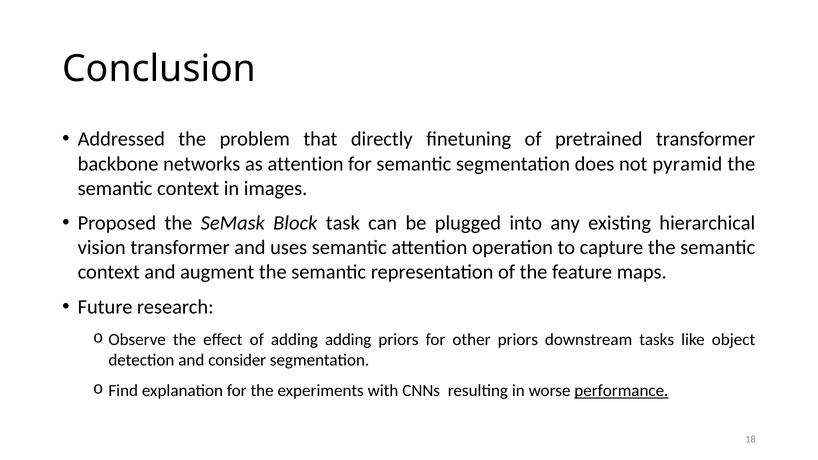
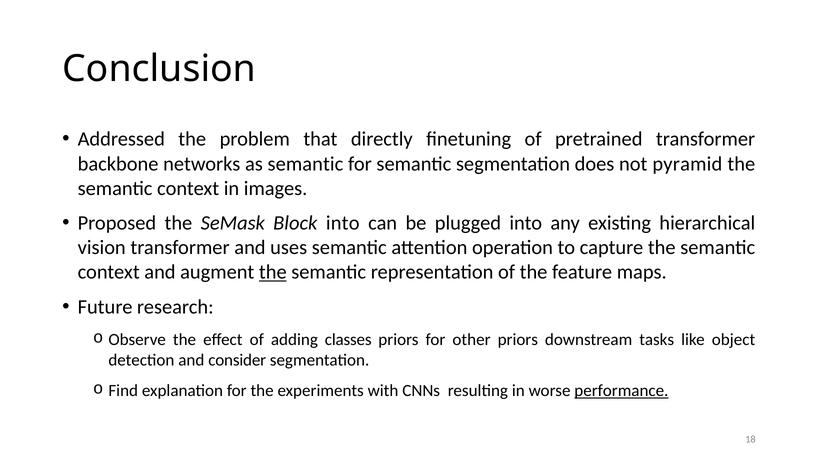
as attention: attention -> semantic (305, 164)
Block task: task -> into (343, 223)
the underline: none -> present (273, 272)
adding adding: adding -> classes (348, 339)
